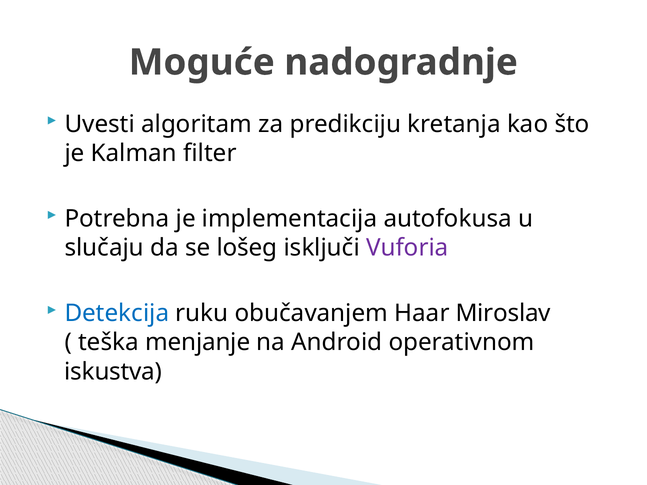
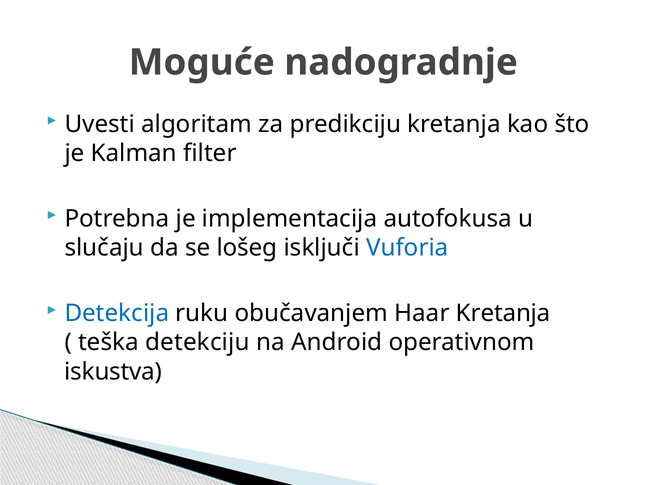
Vuforia colour: purple -> blue (407, 248)
Haar Miroslav: Miroslav -> Kretanja (503, 313)
menjanje: menjanje -> detekciju (197, 343)
